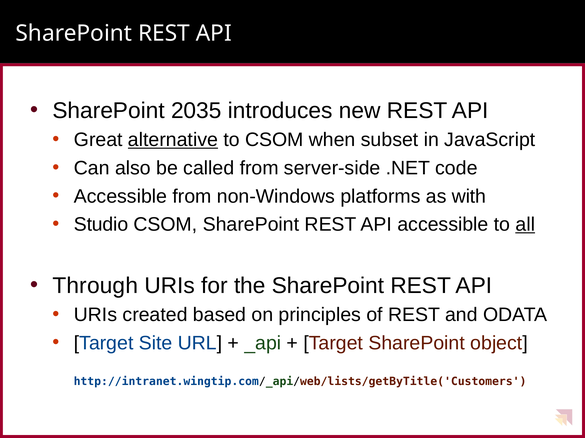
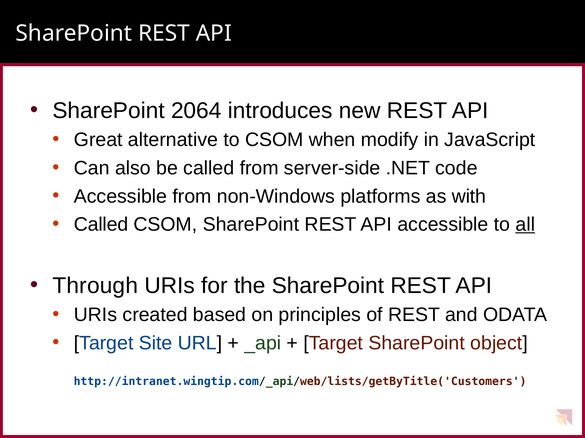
2035: 2035 -> 2064 (196, 111)
alternative underline: present -> none (173, 140)
subset: subset -> modify (390, 140)
Studio: Studio -> Called (101, 225)
